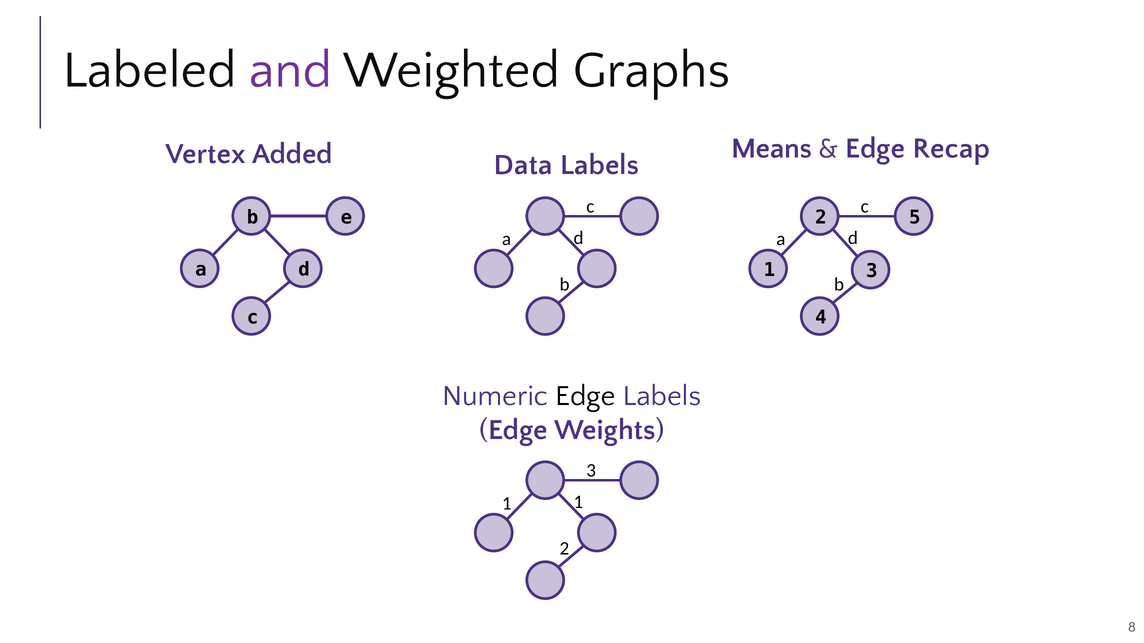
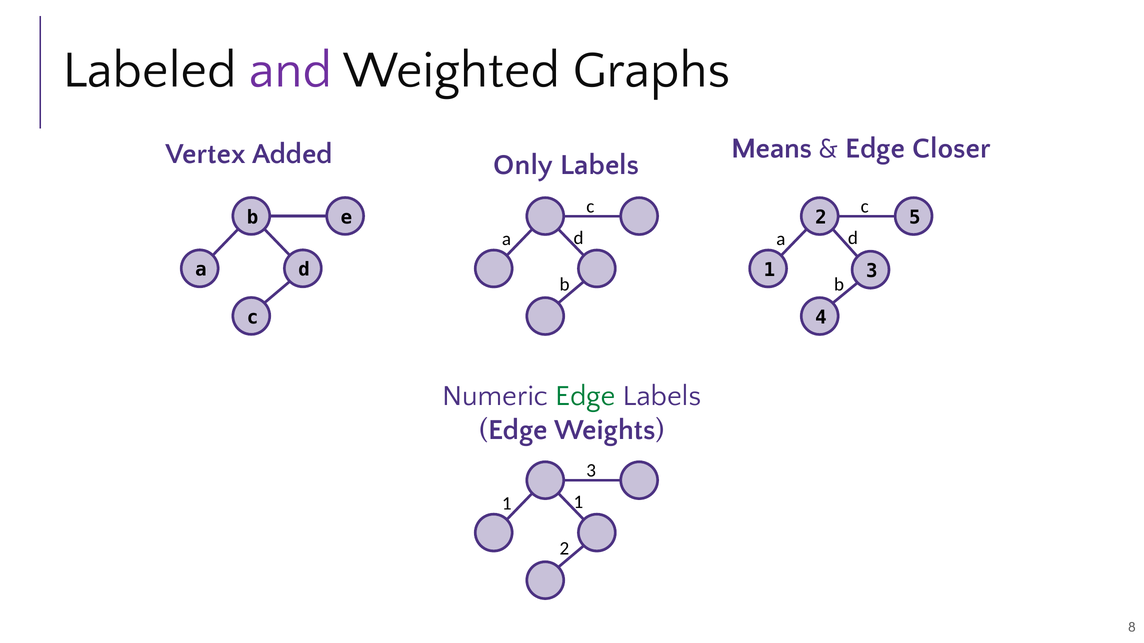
Recap: Recap -> Closer (952, 148)
Data: Data -> Only (523, 165)
Edge colour: black -> green (585, 396)
